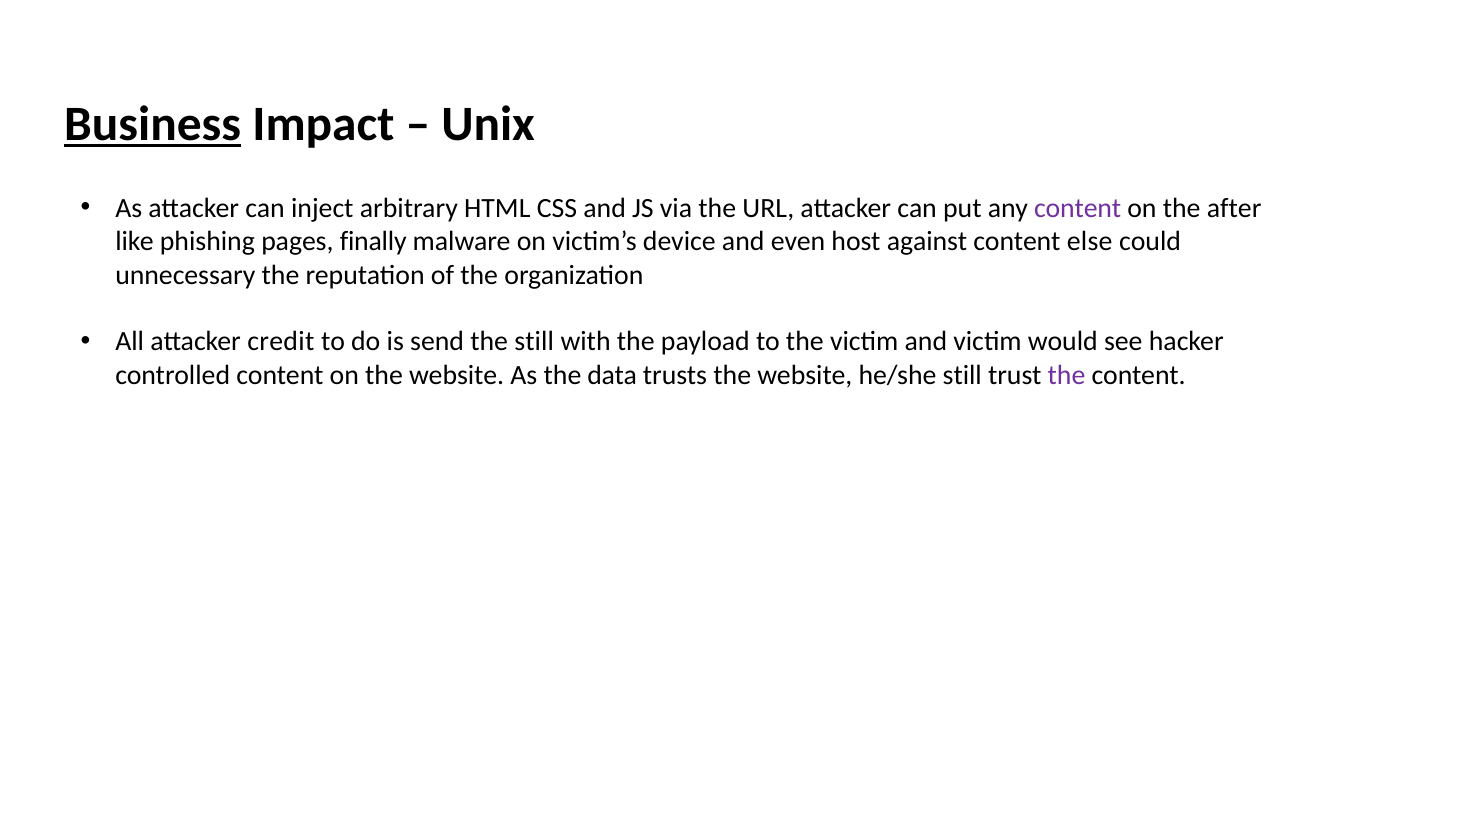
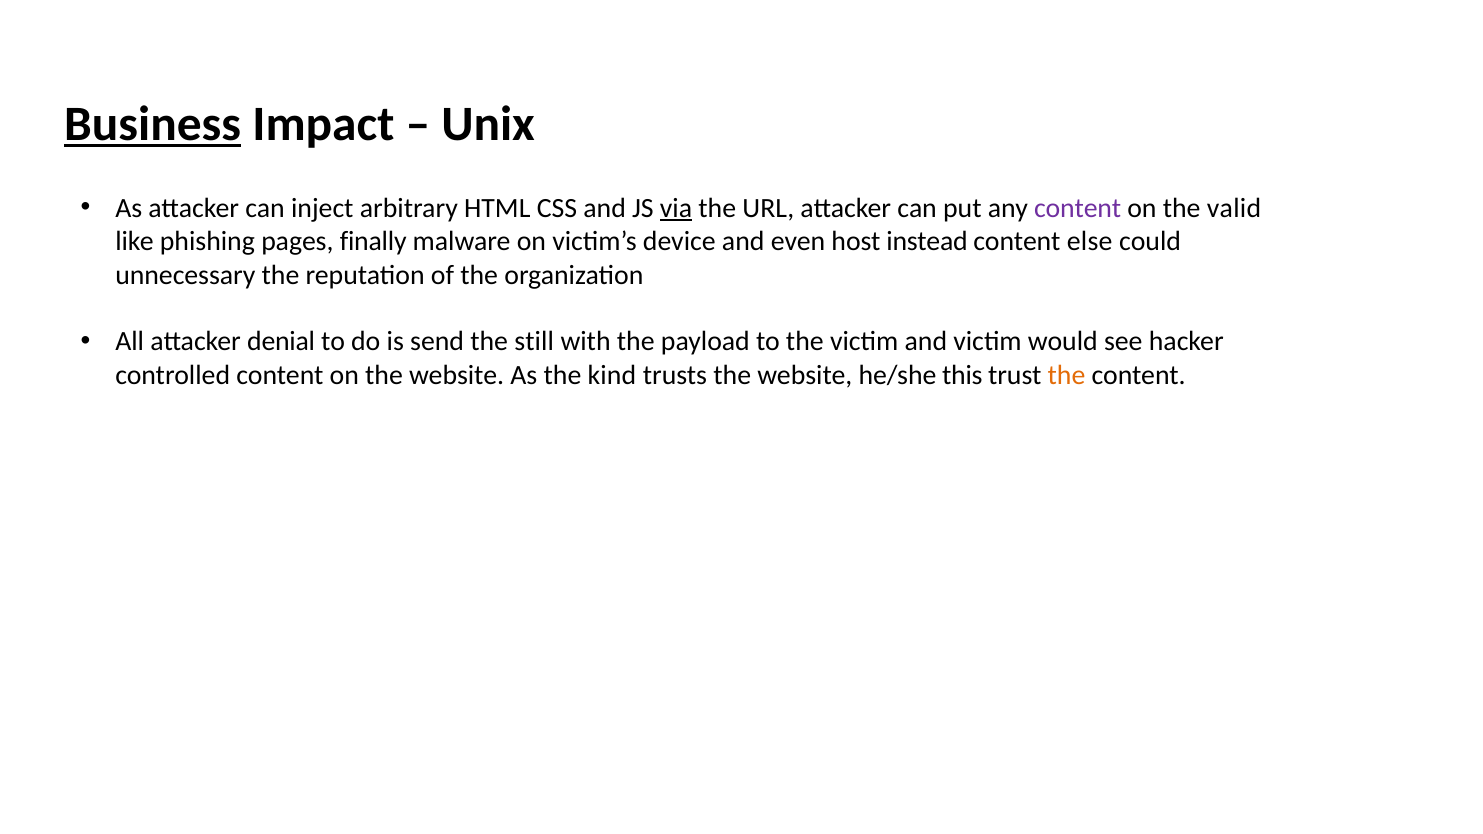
via underline: none -> present (676, 208)
after: after -> valid (1234, 208)
against: against -> instead (927, 242)
credit: credit -> denial (281, 342)
data: data -> kind (612, 375)
he/she still: still -> this (962, 375)
the colour: purple -> orange (1067, 375)
